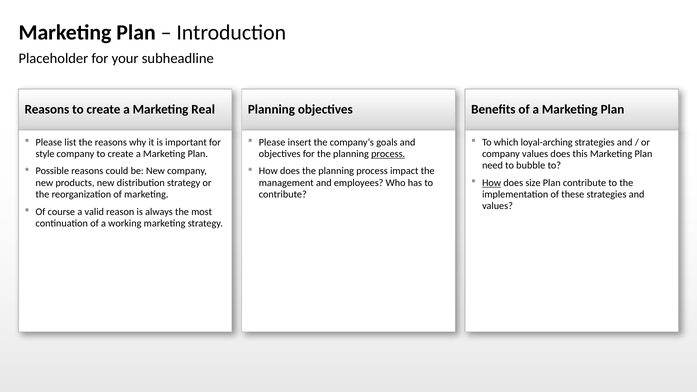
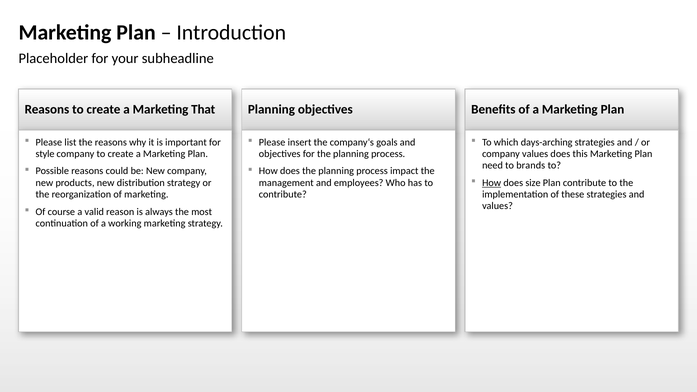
Real: Real -> That (203, 109)
loyal-arching: loyal-arching -> days-arching (547, 142)
process underline: present -> none (388, 154)
bubble: bubble -> brands (531, 165)
